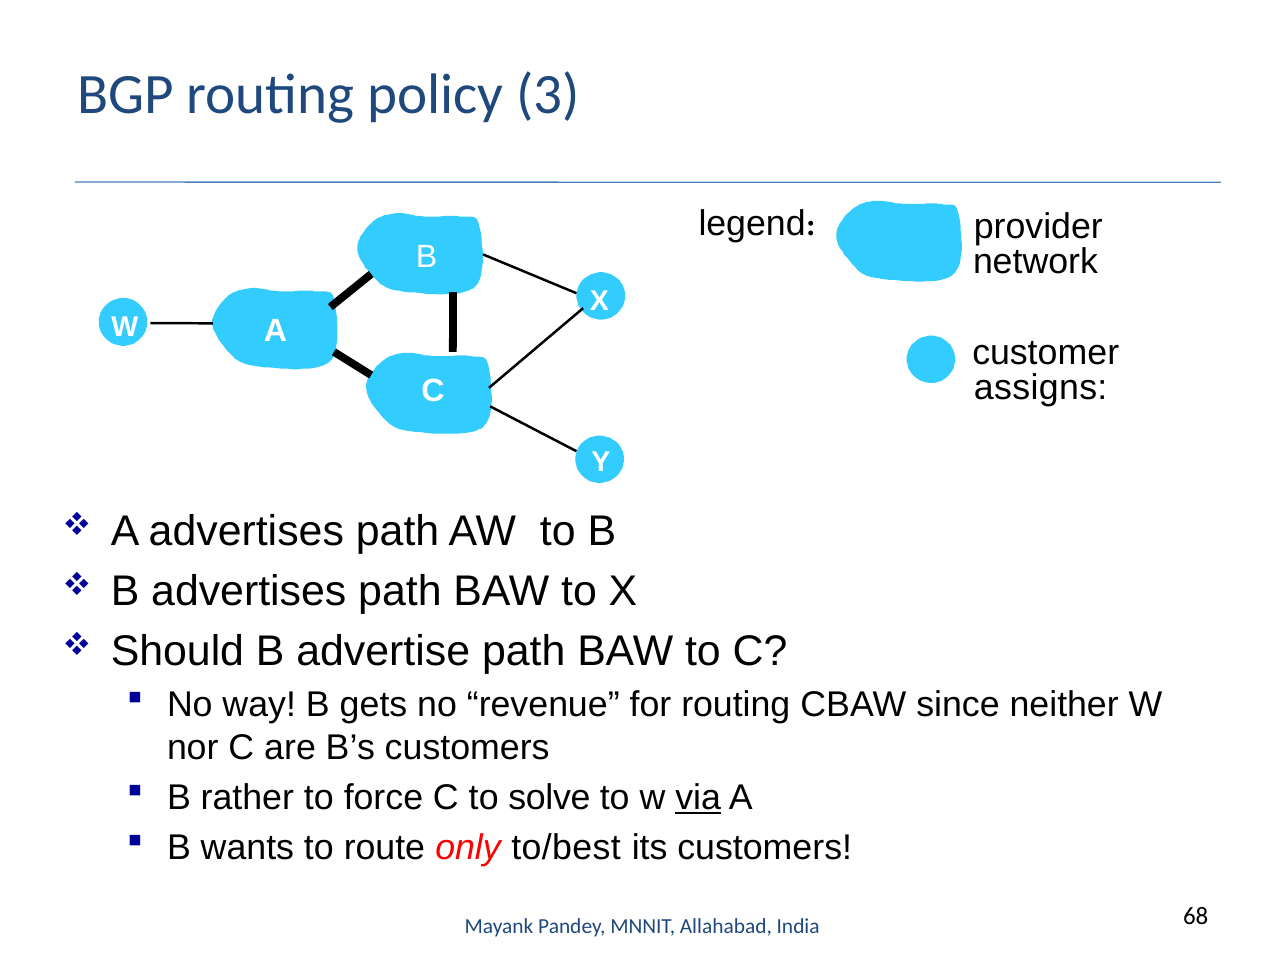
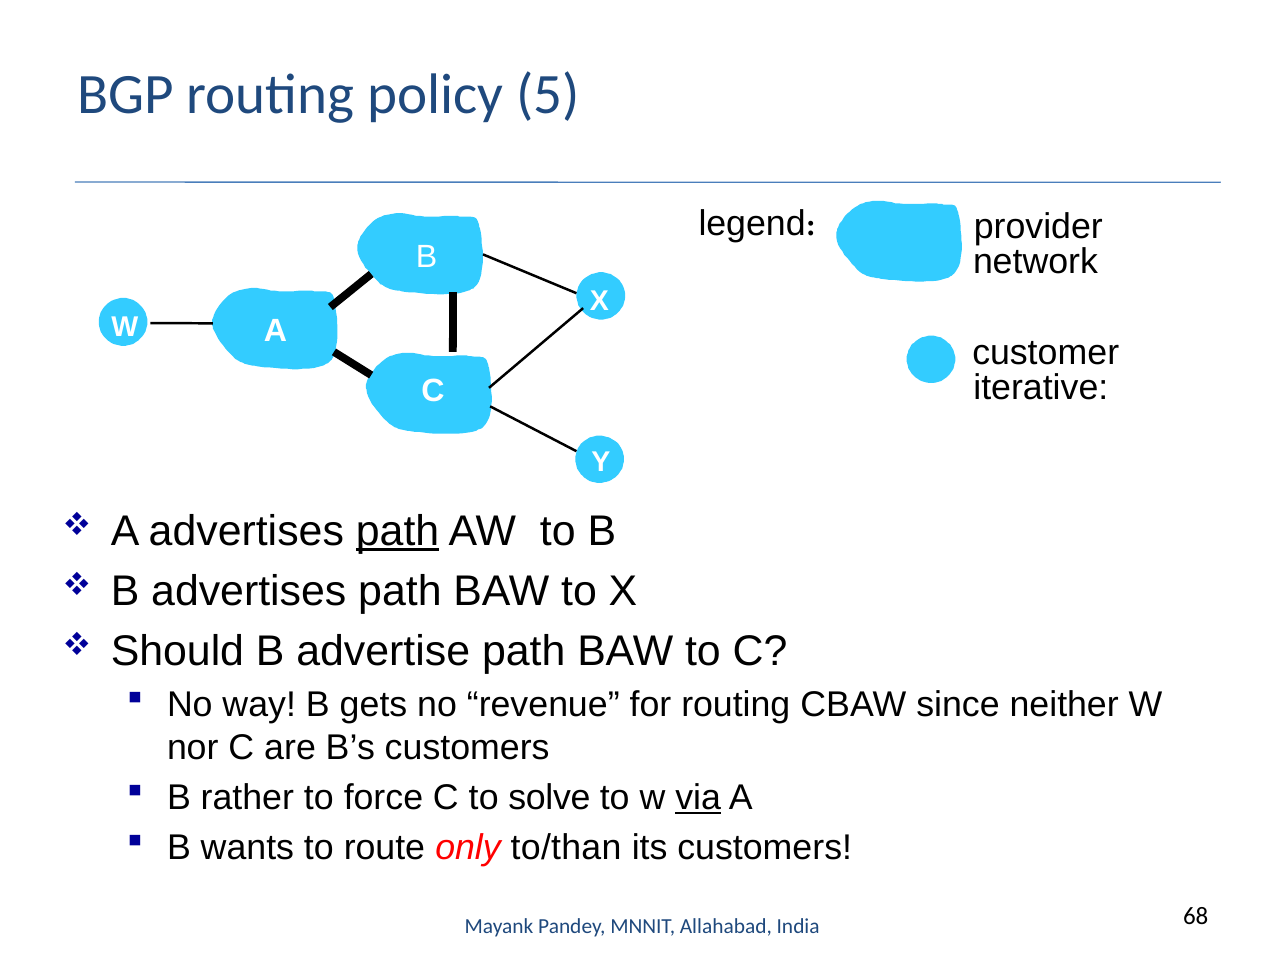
3: 3 -> 5 (548, 95)
assigns: assigns -> iterative (1041, 388)
path underline: none -> present (398, 531)
to/best: to/best -> to/than (566, 847)
